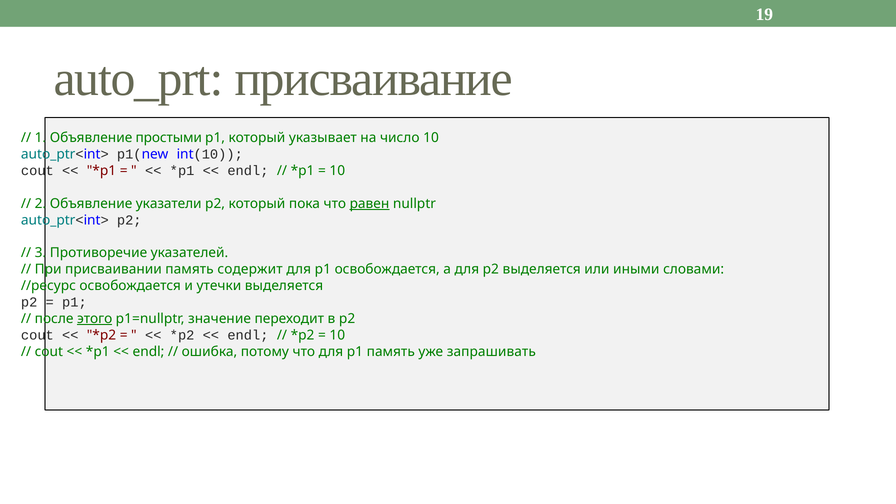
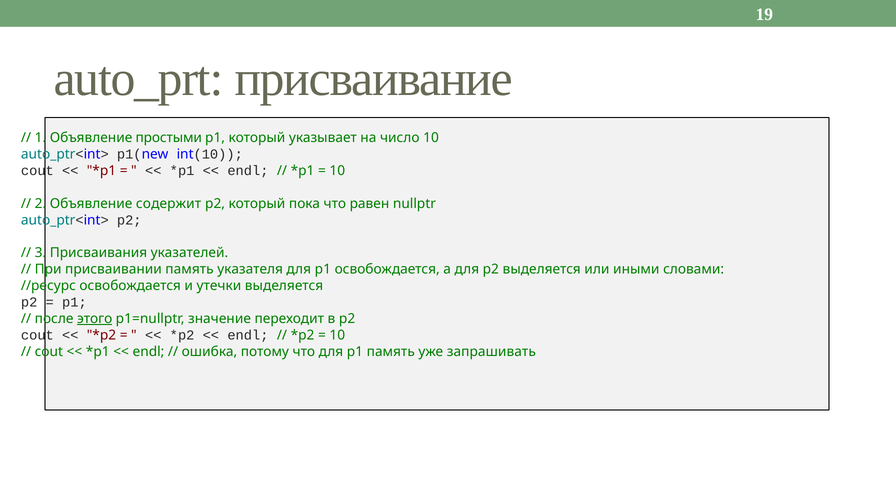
указатели: указатели -> содержит (169, 204)
равен underline: present -> none (369, 204)
Противоречие: Противоречие -> Присваивания (98, 253)
содержит: содержит -> указателя (250, 269)
